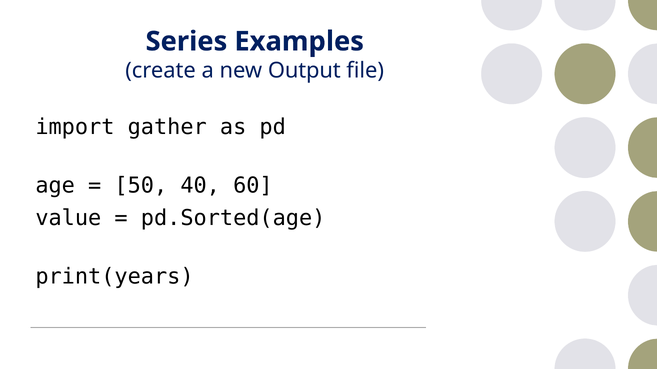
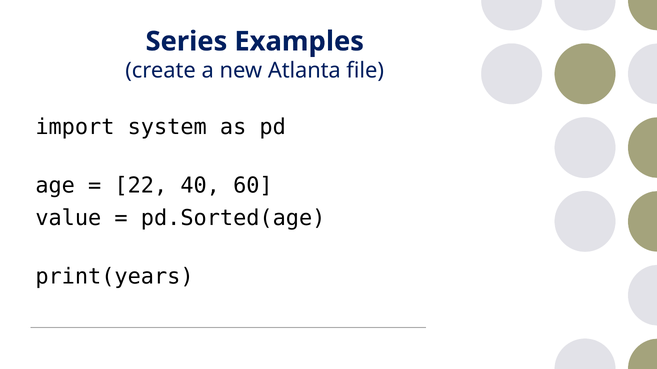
Output: Output -> Atlanta (304, 71)
gather: gather -> system (167, 127)
50: 50 -> 22 (141, 186)
